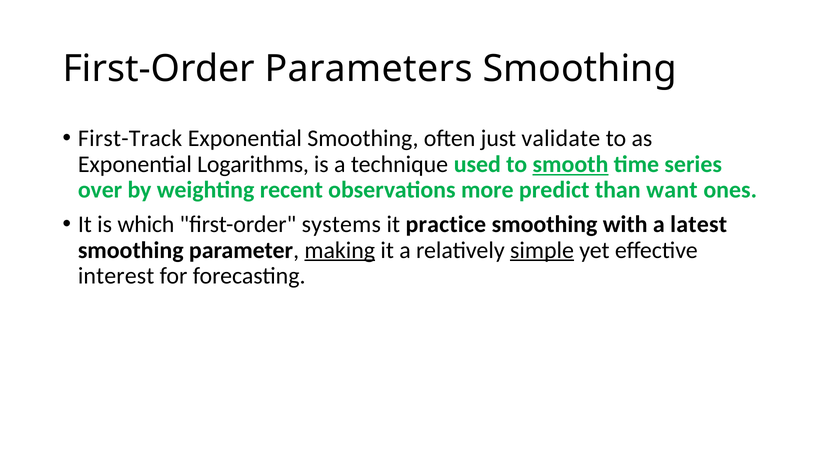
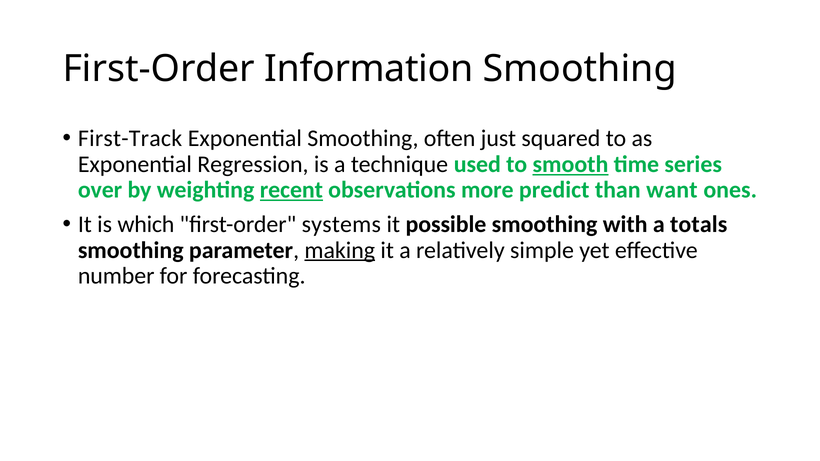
Parameters: Parameters -> Information (369, 69)
validate: validate -> squared (561, 139)
Logarithms: Logarithms -> Regression (253, 164)
recent underline: none -> present (291, 190)
practice: practice -> possible (446, 224)
latest: latest -> totals (699, 224)
simple underline: present -> none (542, 250)
interest: interest -> number (116, 276)
